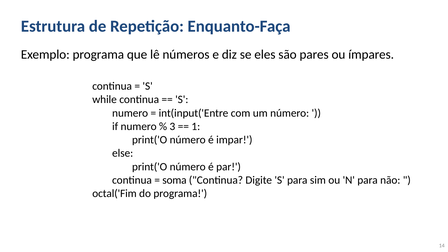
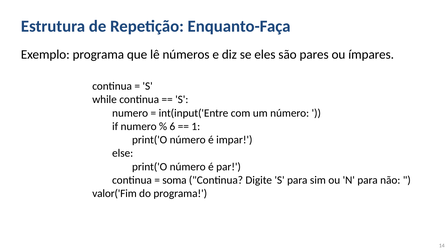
3: 3 -> 6 (172, 126)
octal('Fim: octal('Fim -> valor('Fim (114, 194)
